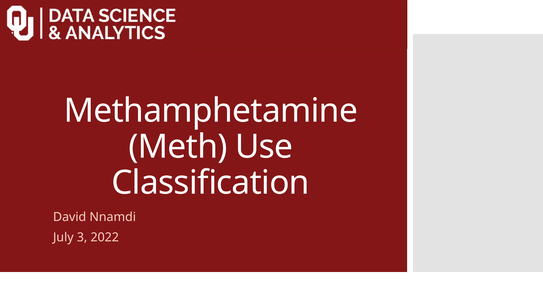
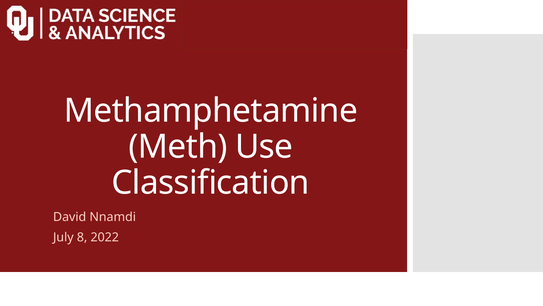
3: 3 -> 8 (82, 237)
